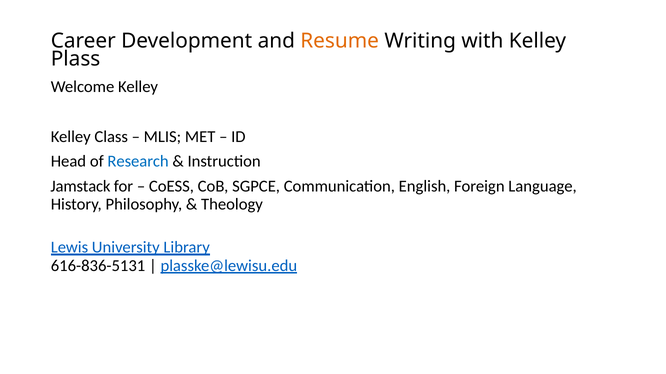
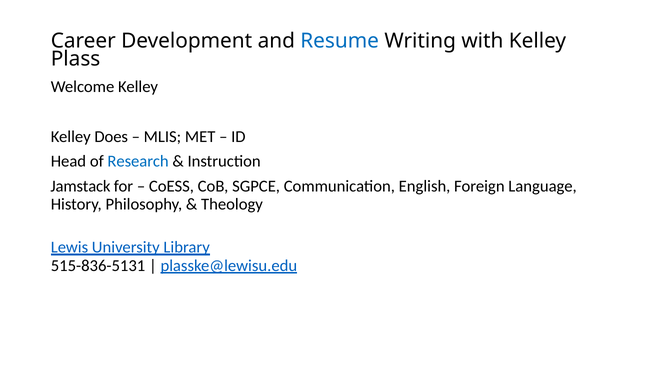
Resume colour: orange -> blue (340, 41)
Class: Class -> Does (111, 137)
616-836-5131: 616-836-5131 -> 515-836-5131 (98, 266)
